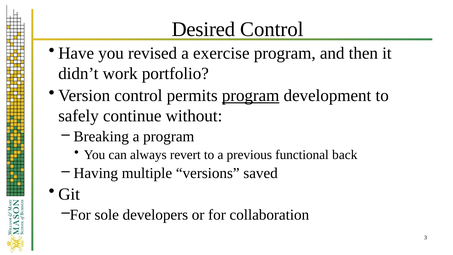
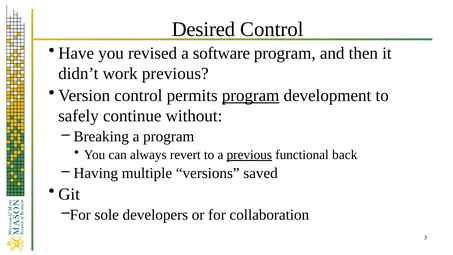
exercise: exercise -> software (221, 53)
work portfolio: portfolio -> previous (175, 74)
previous underline: none -> present (249, 155)
